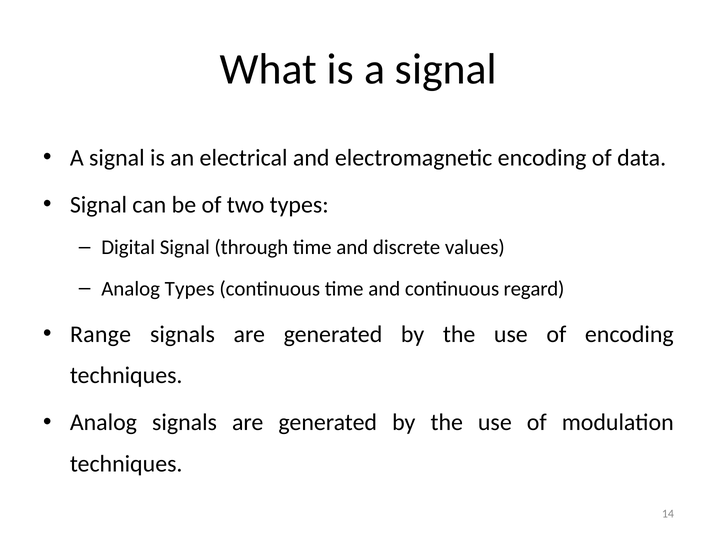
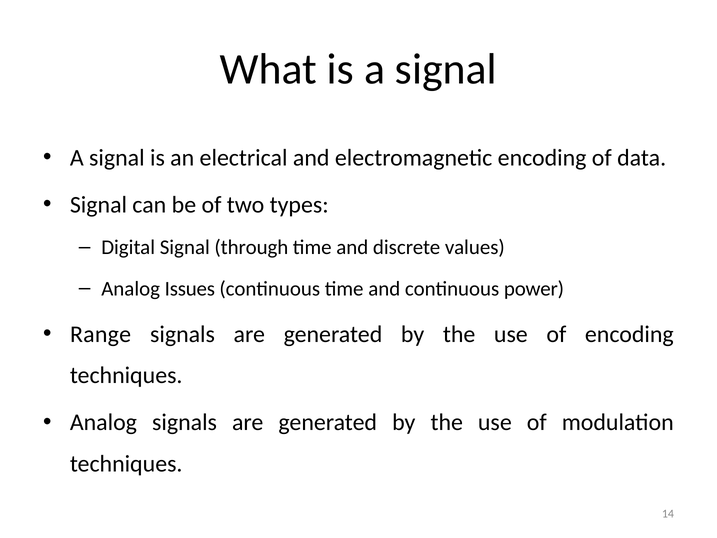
Analog Types: Types -> Issues (190, 289)
regard: regard -> power (534, 289)
